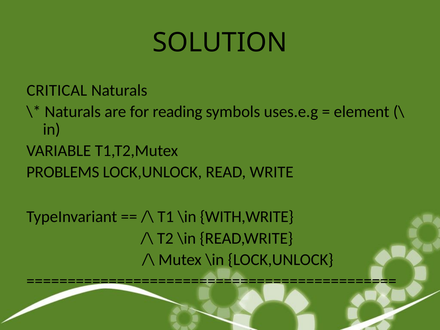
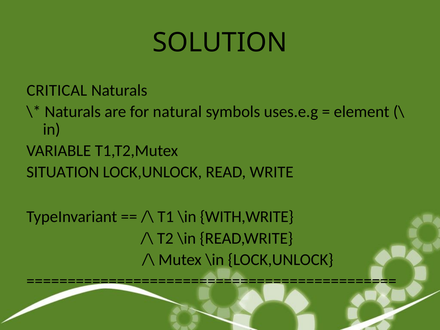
reading: reading -> natural (177, 112)
PROBLEMS: PROBLEMS -> SITUATION (63, 172)
